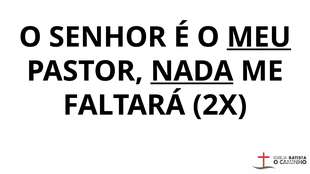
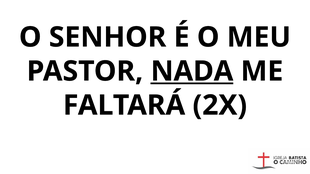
MEU underline: present -> none (259, 37)
